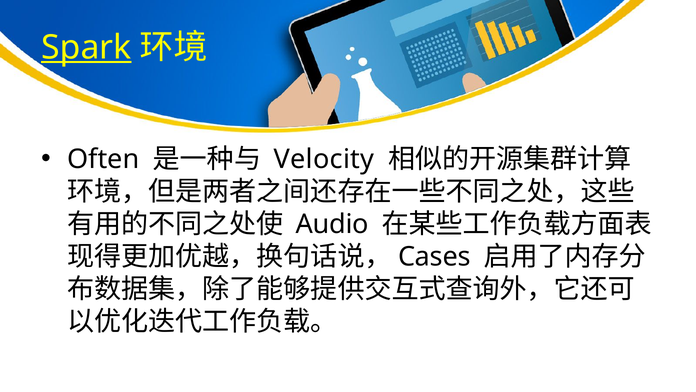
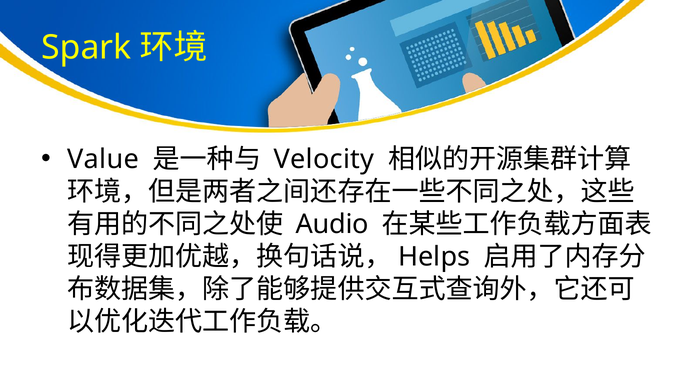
Spark underline: present -> none (86, 48)
Often: Often -> Value (103, 159)
Cases: Cases -> Helps (434, 256)
